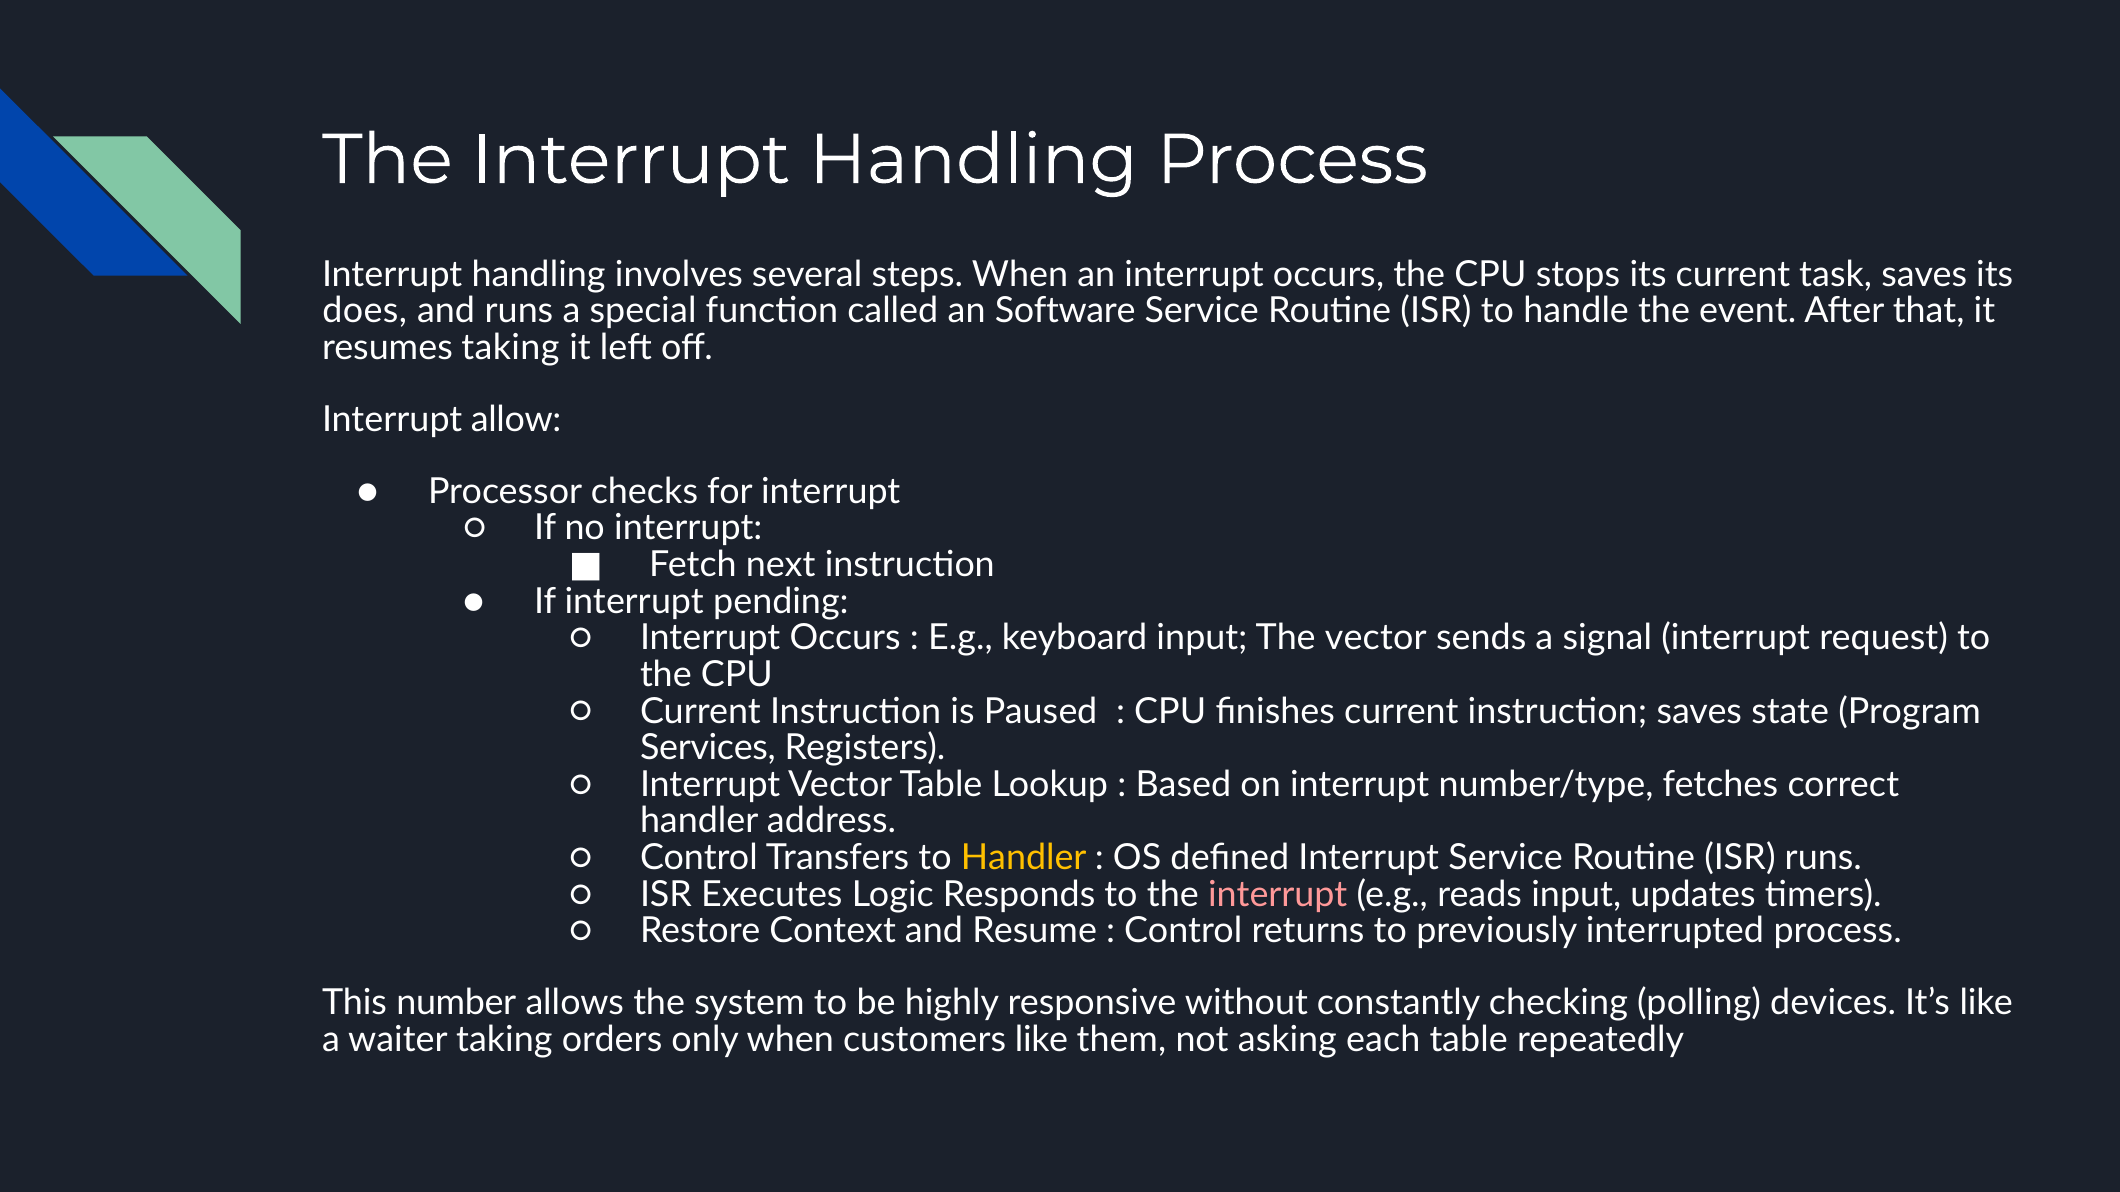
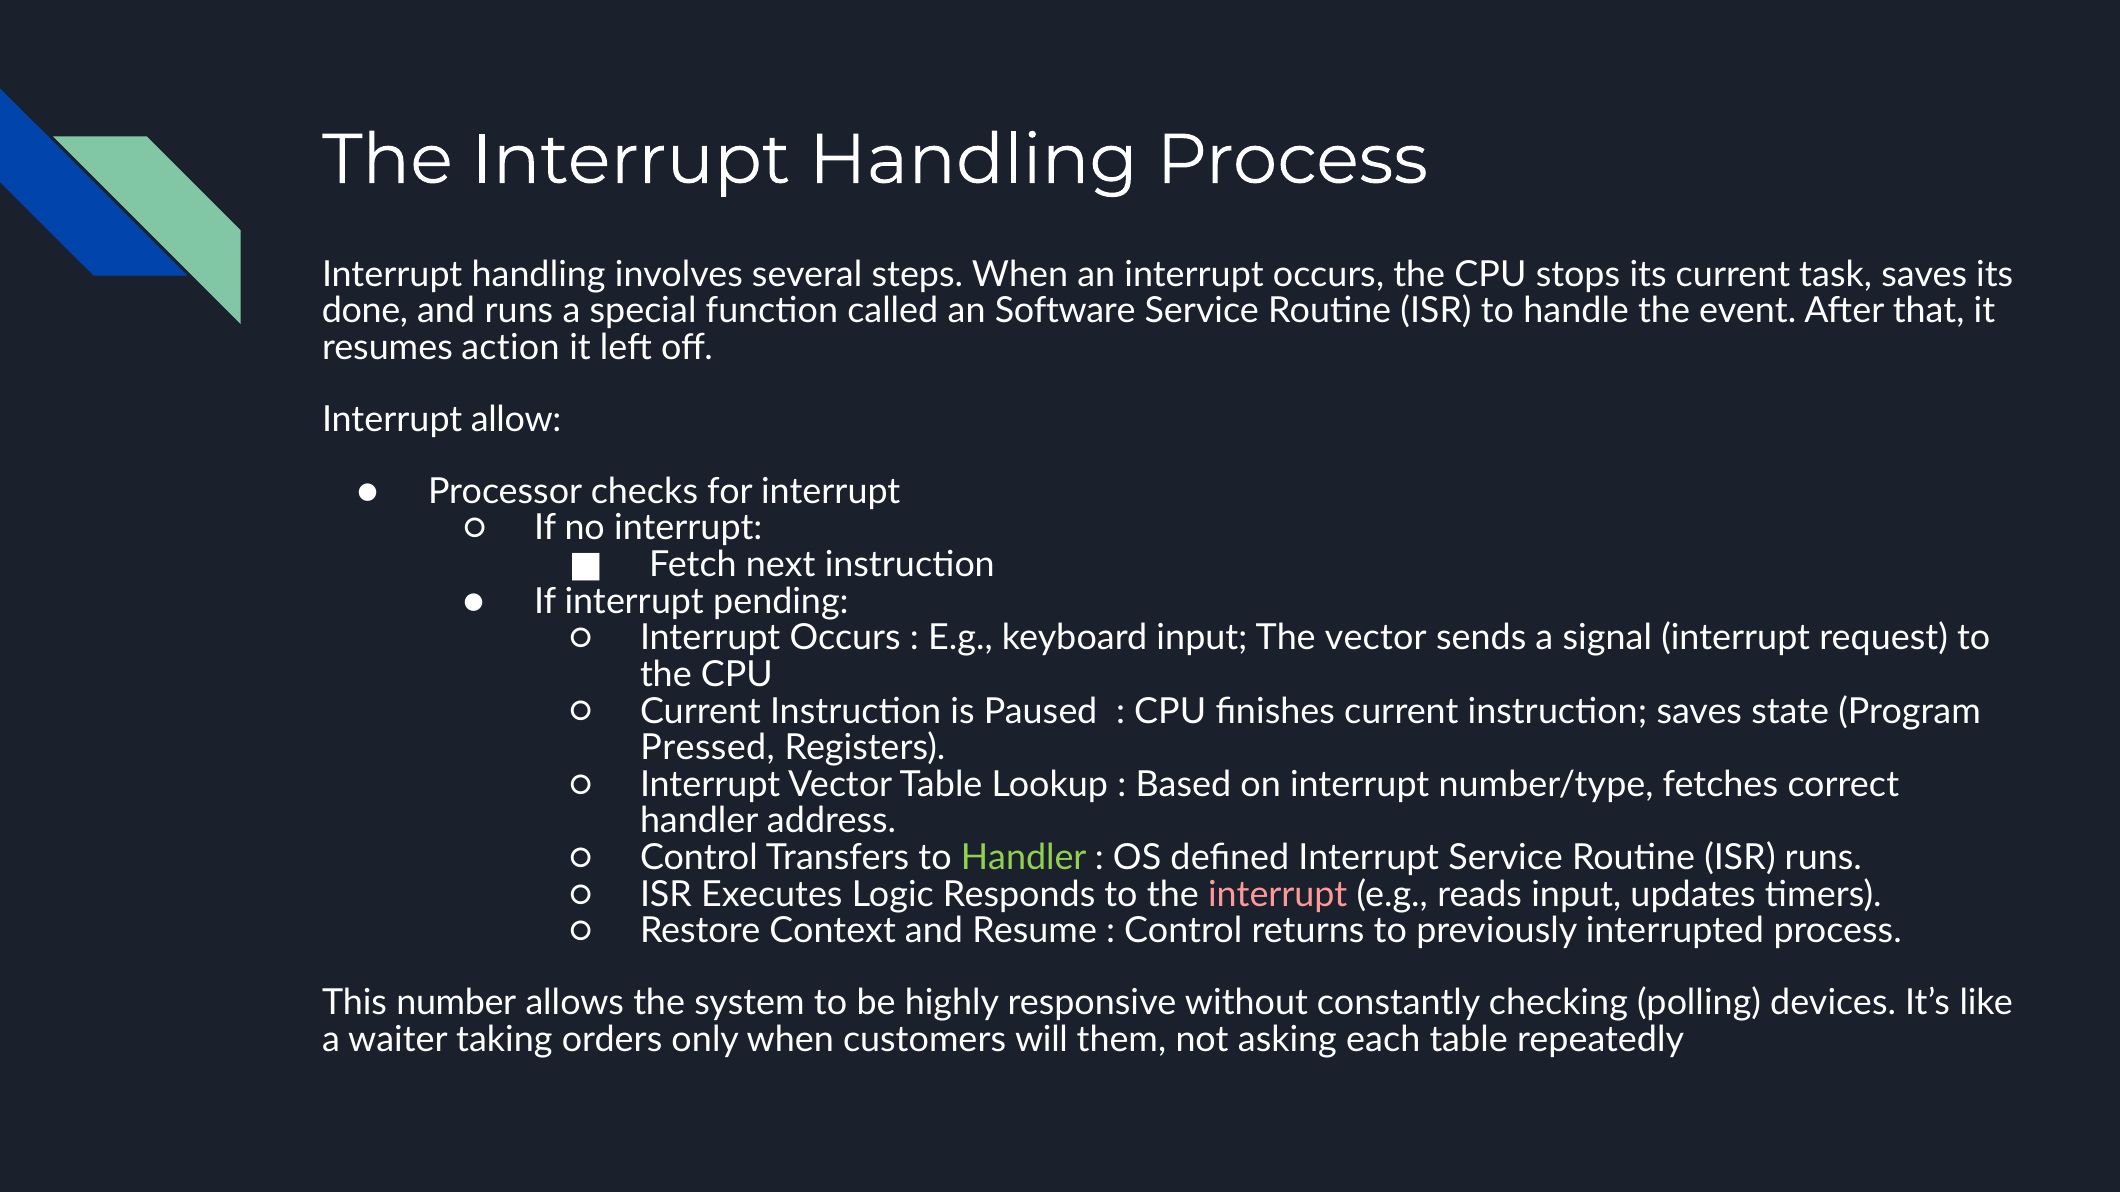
does: does -> done (365, 311)
resumes taking: taking -> action (510, 348)
Services: Services -> Pressed (708, 748)
Handler colour: yellow -> light green (1024, 858)
customers like: like -> will (1042, 1040)
